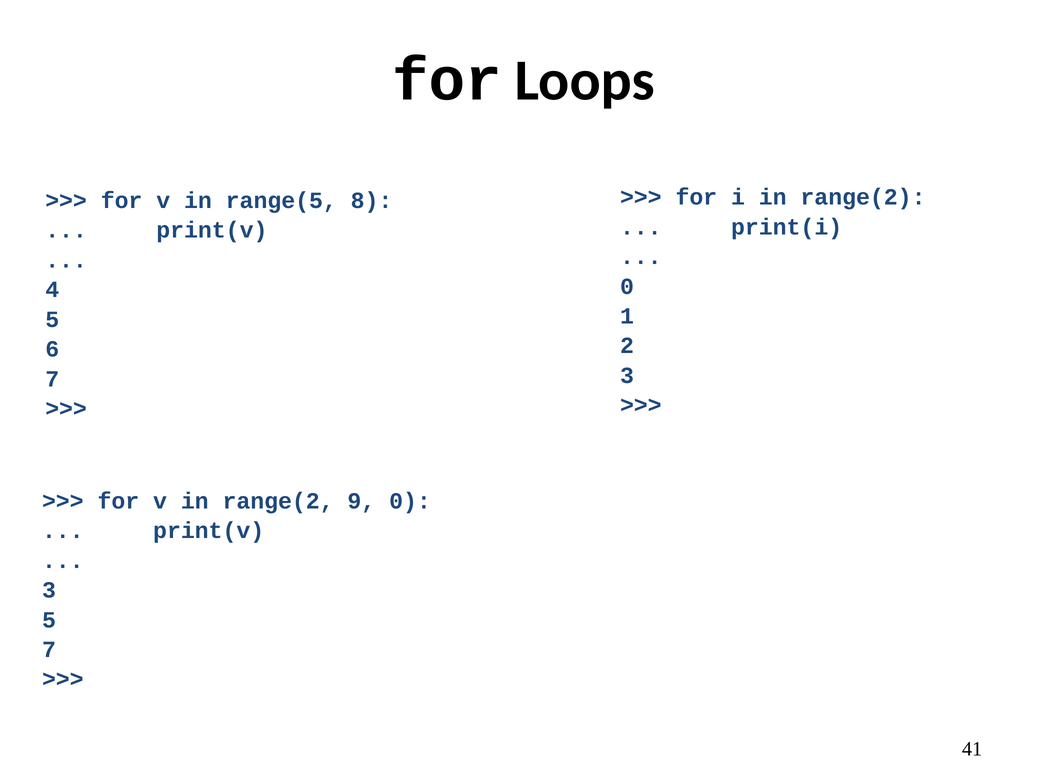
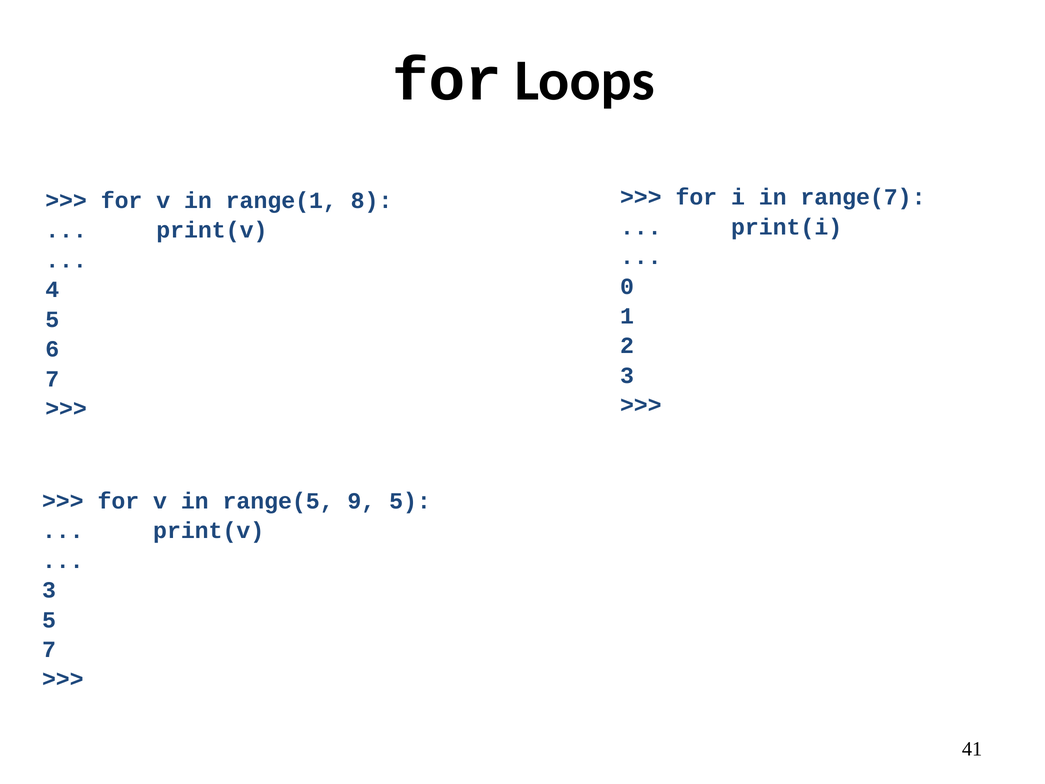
i in range(2: range(2 -> range(7 (863, 197)
range(5: range(5 -> range(1 (281, 201)
v in range(2: range(2 -> range(5 (278, 501)
9 0: 0 -> 5 (410, 501)
